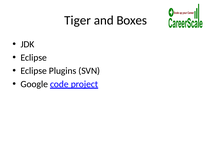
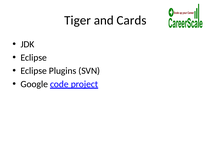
Boxes: Boxes -> Cards (132, 20)
